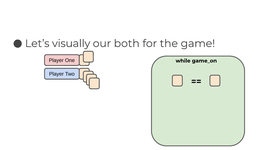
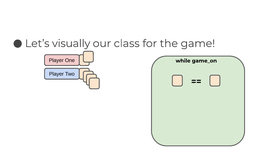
both: both -> class (127, 43)
